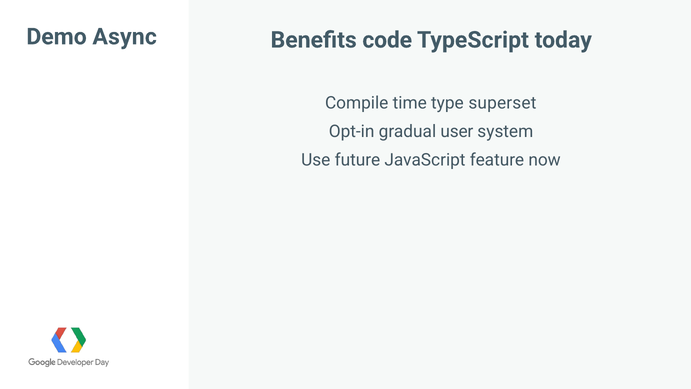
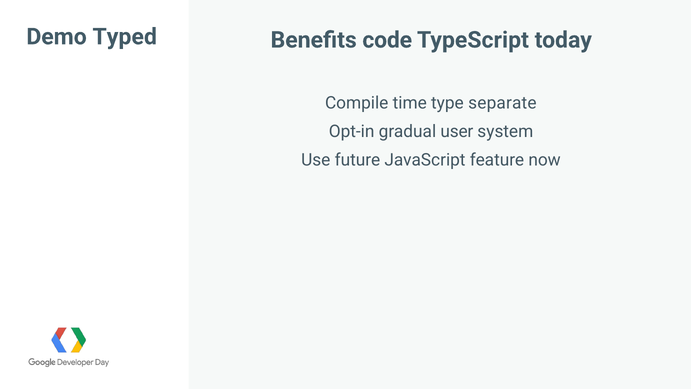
Async: Async -> Typed (125, 37)
superset: superset -> separate (502, 103)
